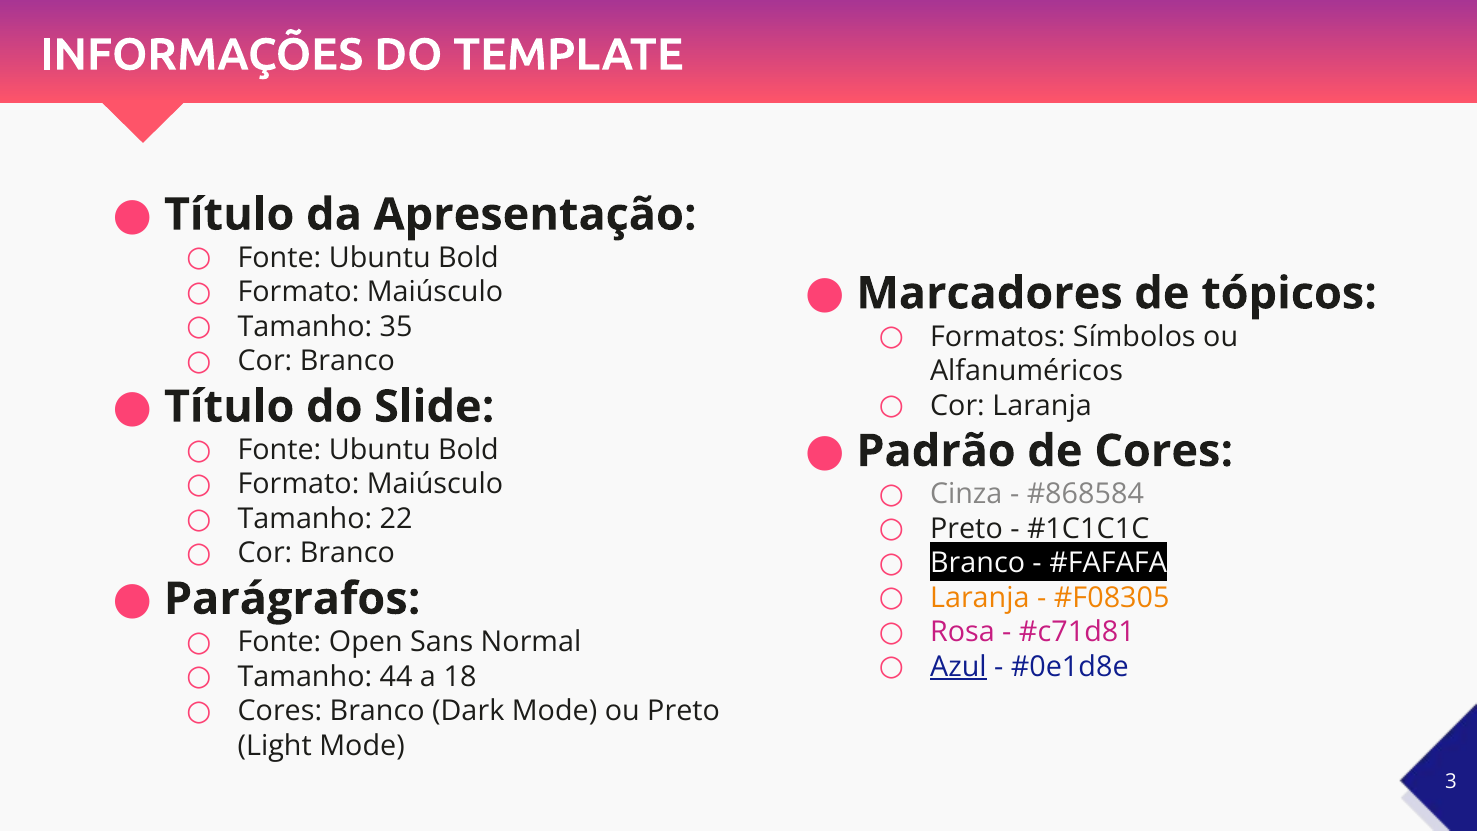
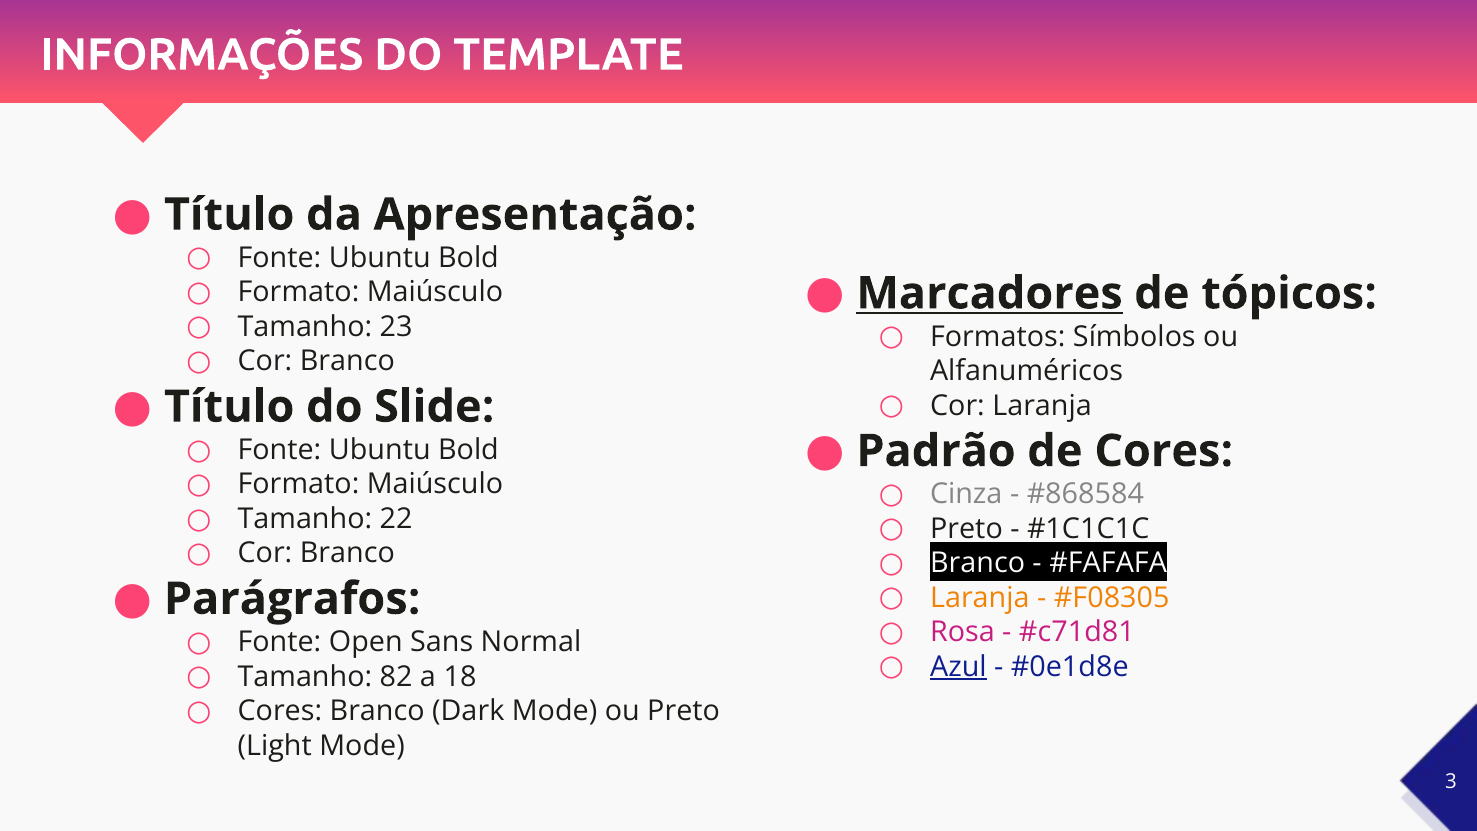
Marcadores underline: none -> present (990, 293)
35: 35 -> 23 (396, 327)
44: 44 -> 82 (396, 676)
